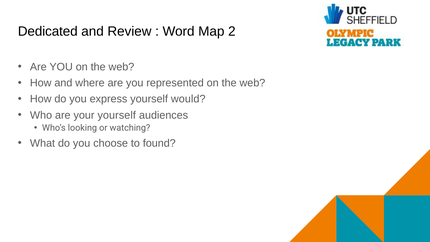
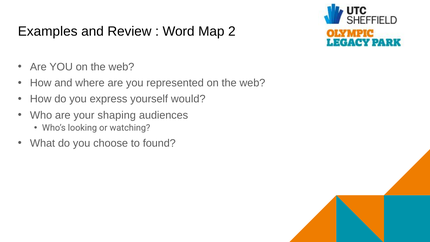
Dedicated: Dedicated -> Examples (48, 32)
your yourself: yourself -> shaping (117, 115)
